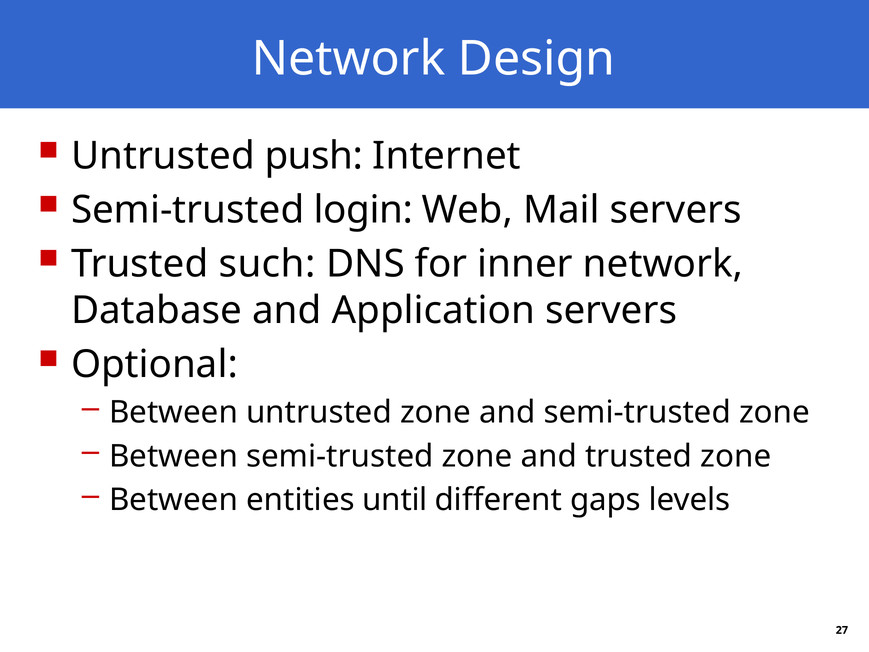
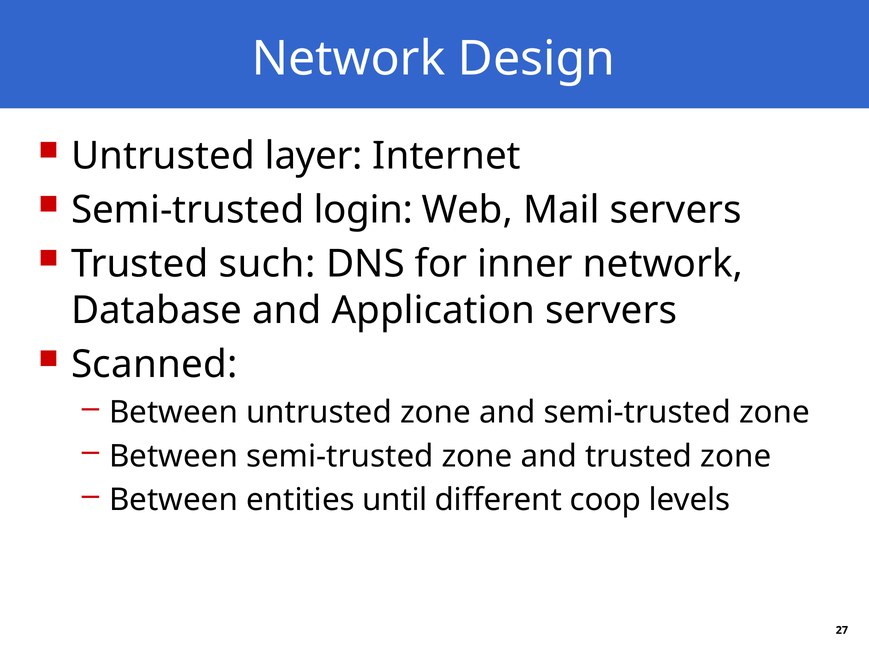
push: push -> layer (314, 156)
Optional: Optional -> Scanned (154, 364)
gaps: gaps -> coop (606, 500)
